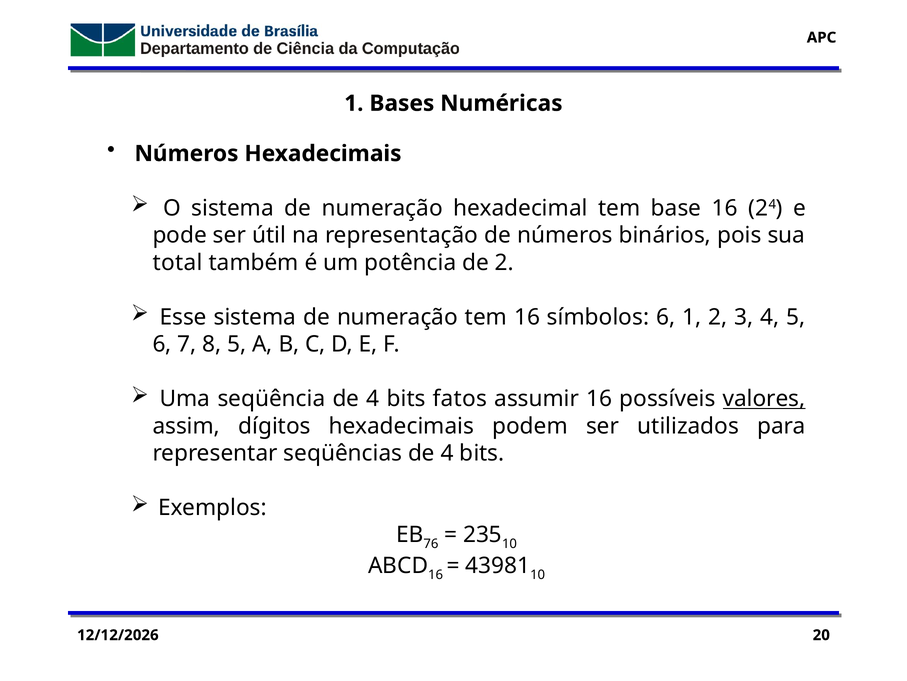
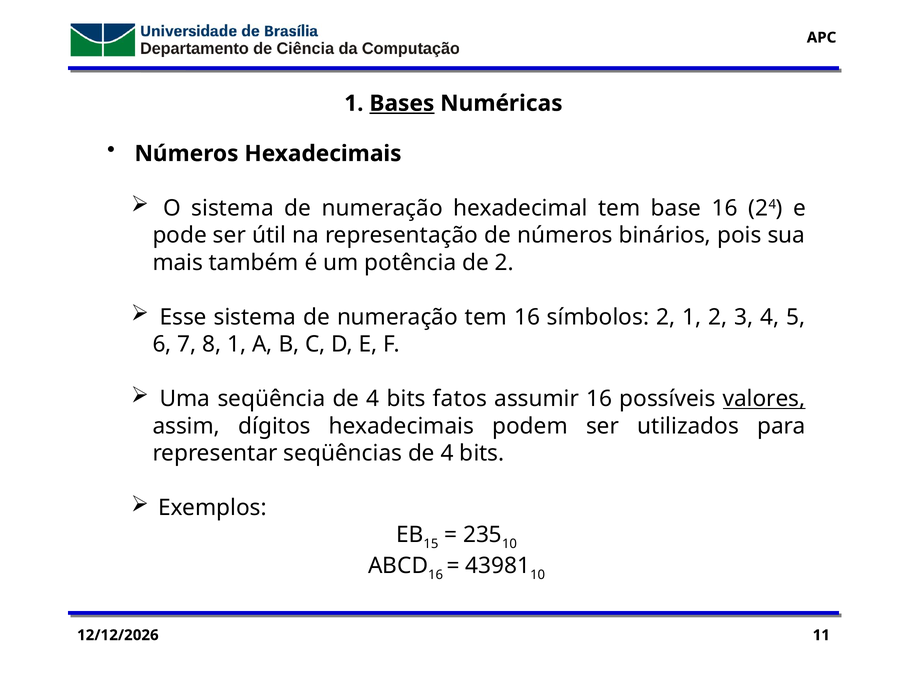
Bases underline: none -> present (402, 103)
total: total -> mais (178, 262)
símbolos 6: 6 -> 2 (666, 317)
8 5: 5 -> 1 (237, 344)
76: 76 -> 15 (431, 543)
20: 20 -> 11 (821, 634)
